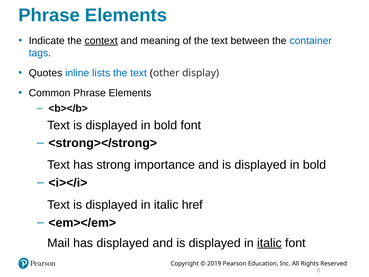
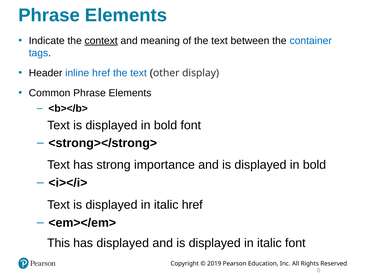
Quotes: Quotes -> Header (46, 73)
inline lists: lists -> href (101, 73)
Mail: Mail -> This (59, 243)
italic underline: present -> none (269, 243)
